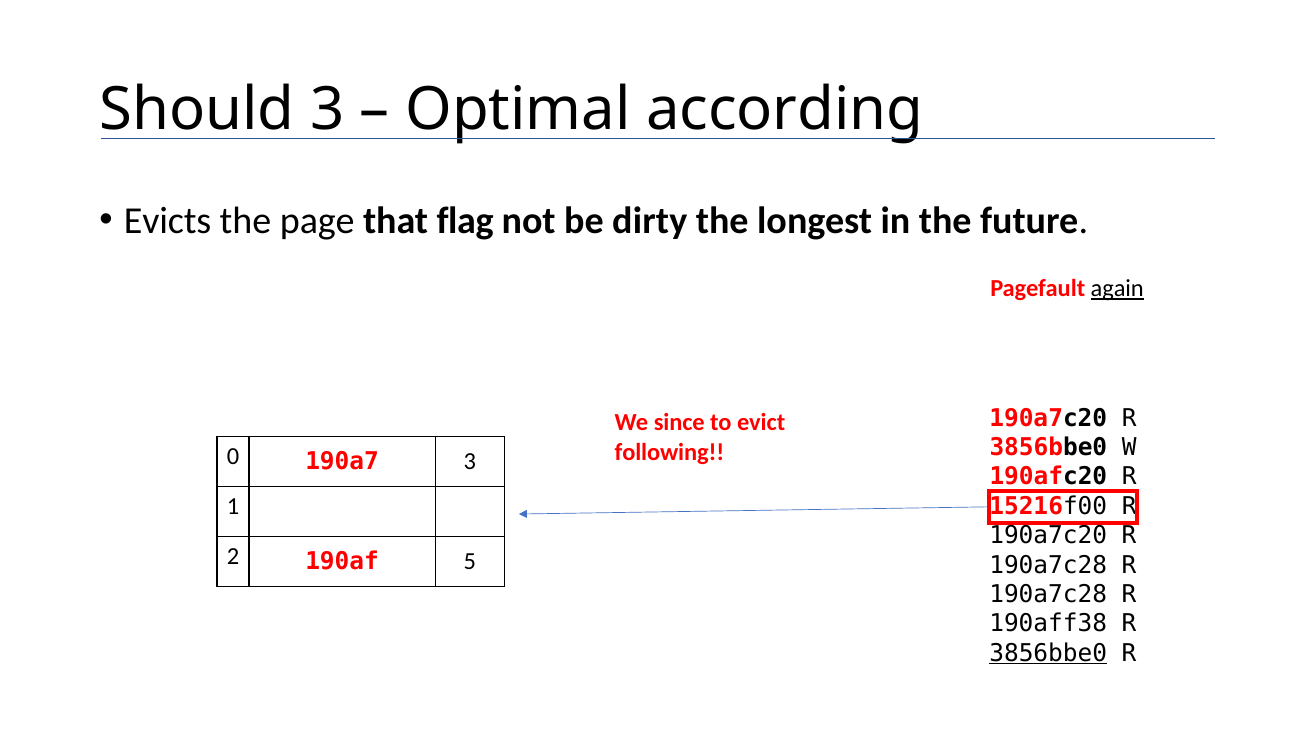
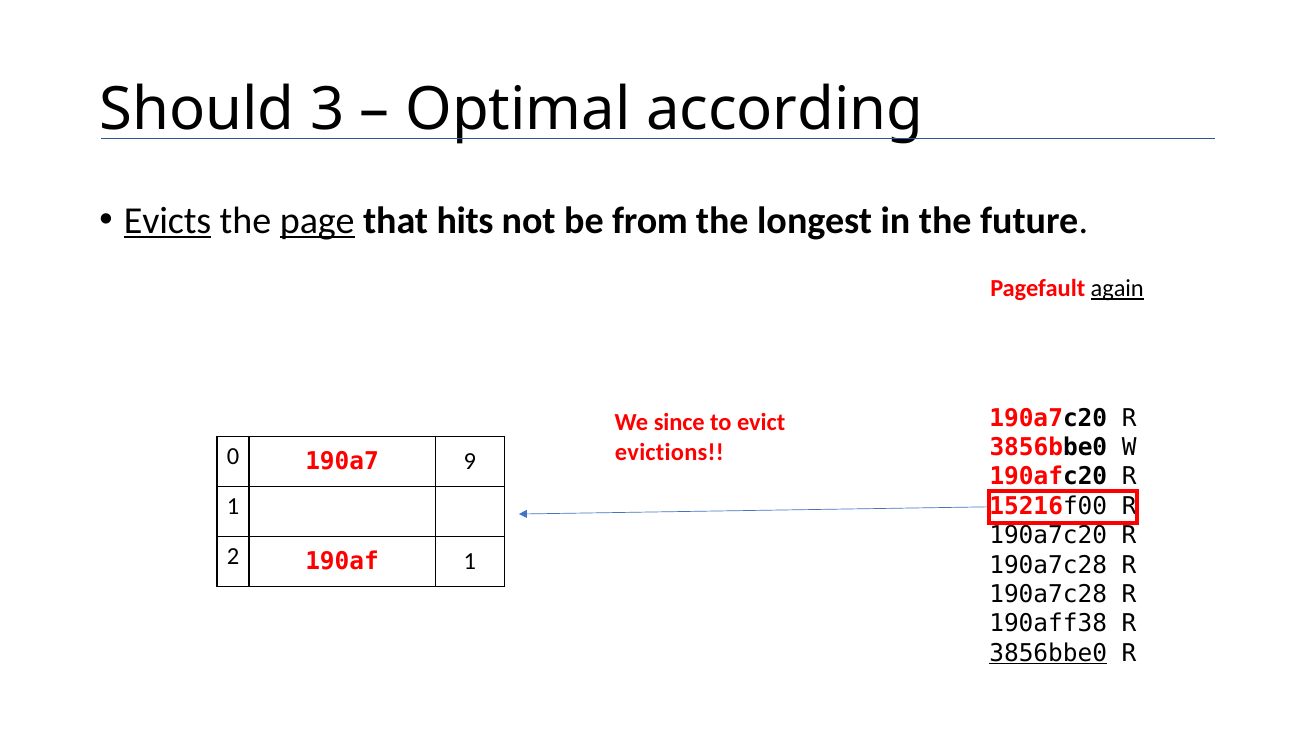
Evicts underline: none -> present (168, 221)
page underline: none -> present (317, 221)
flag: flag -> hits (465, 221)
dirty: dirty -> from (650, 221)
following: following -> evictions (669, 452)
190a7 3: 3 -> 9 (470, 462)
190af 5: 5 -> 1 (470, 562)
